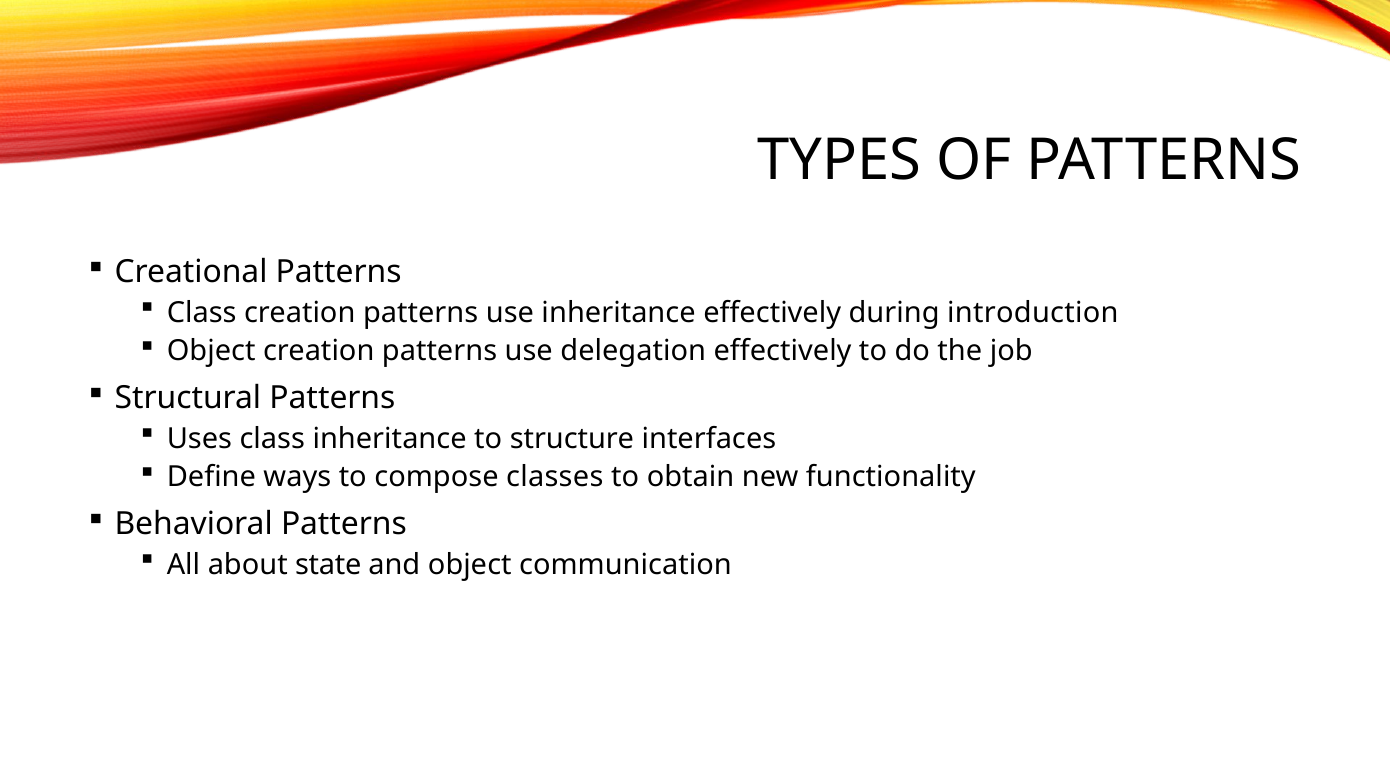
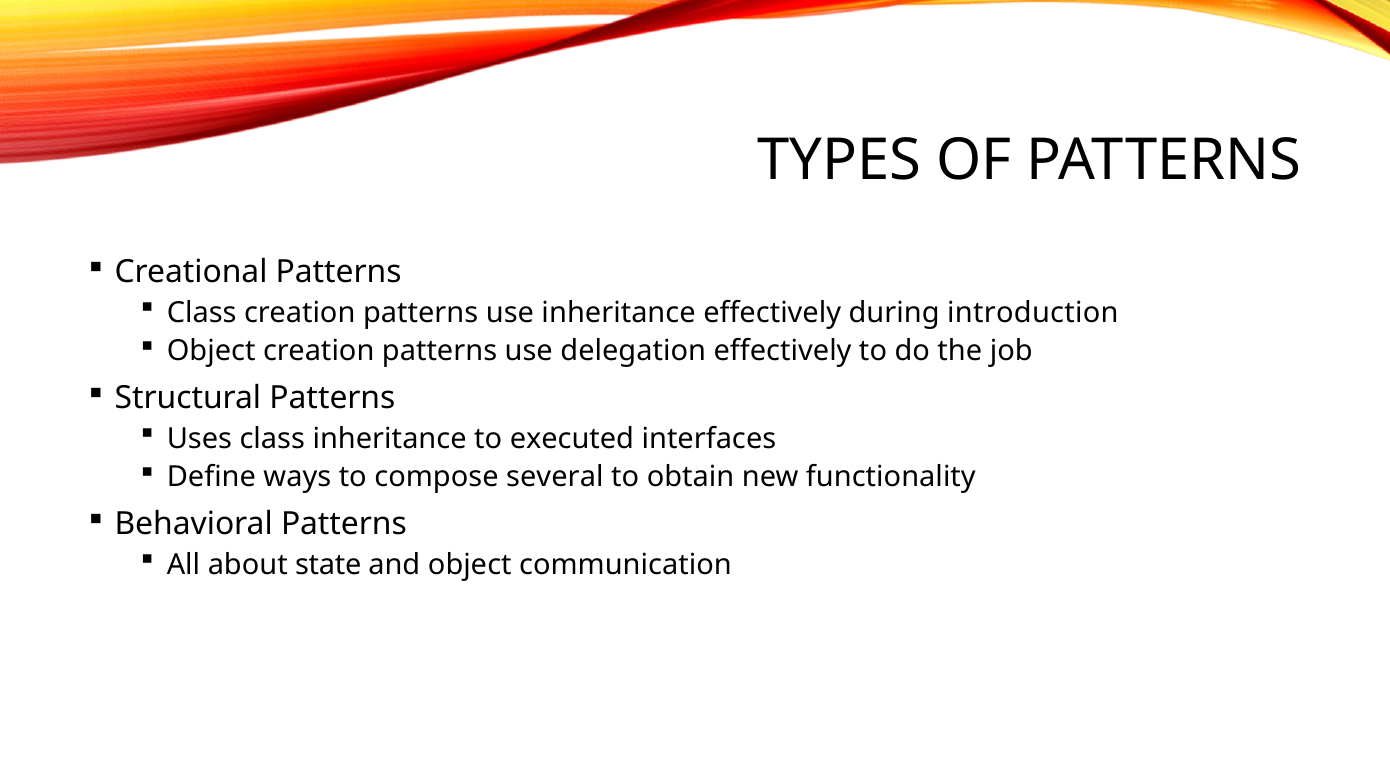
structure: structure -> executed (572, 438)
classes: classes -> several (555, 477)
